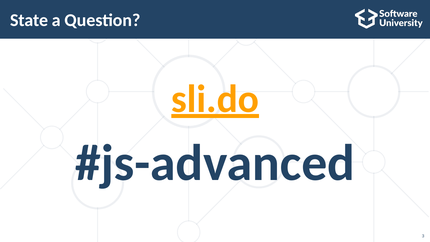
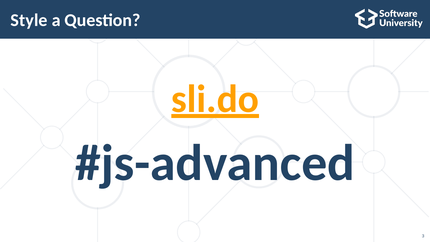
State: State -> Style (29, 20)
